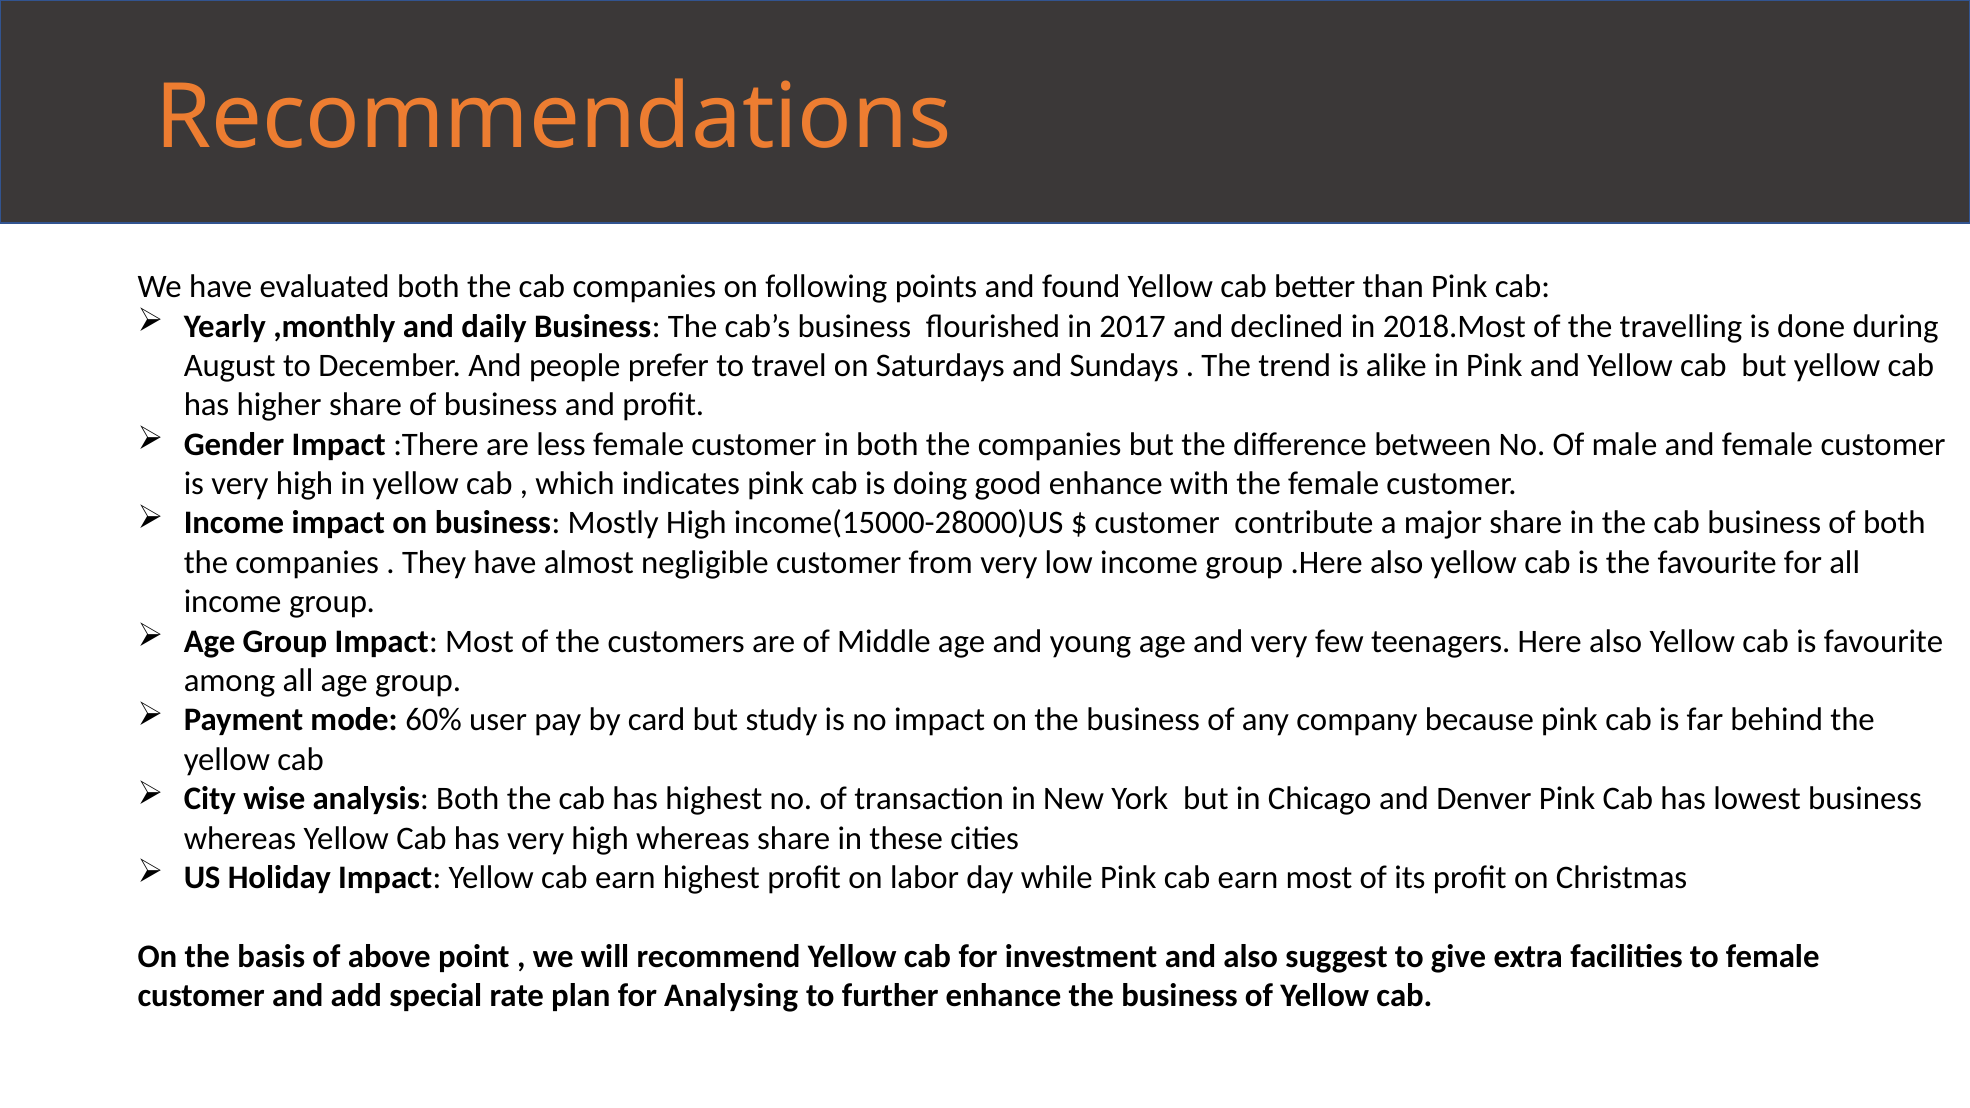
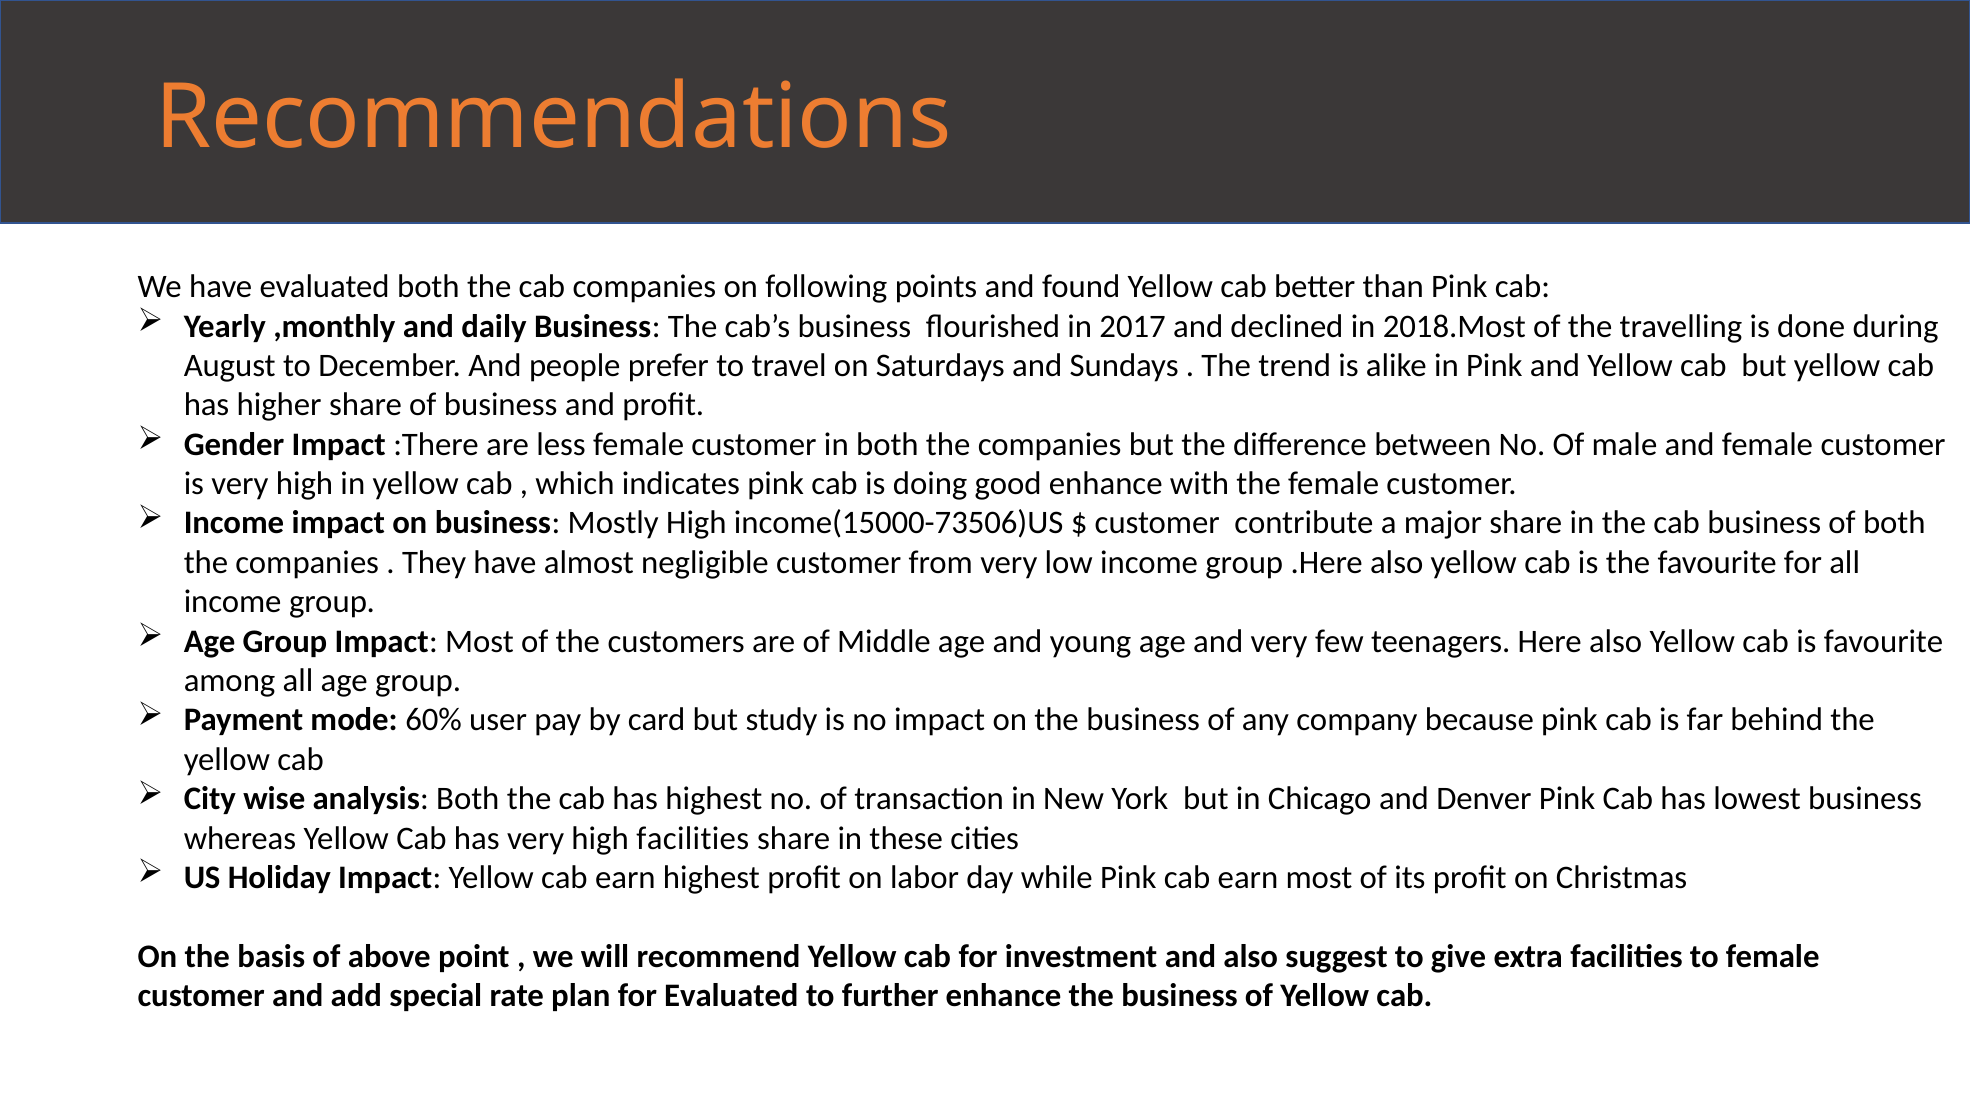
income(15000-28000)US: income(15000-28000)US -> income(15000-73506)US (899, 523)
high whereas: whereas -> facilities (693, 838)
for Analysing: Analysing -> Evaluated (731, 996)
